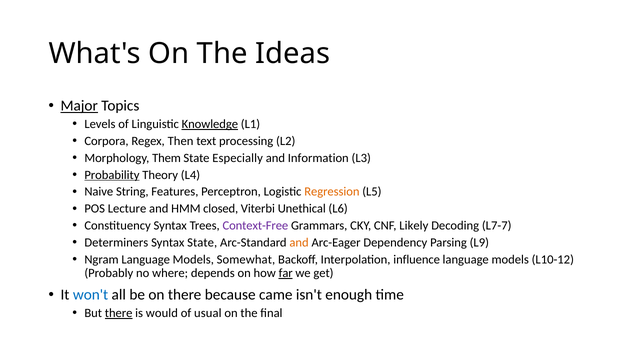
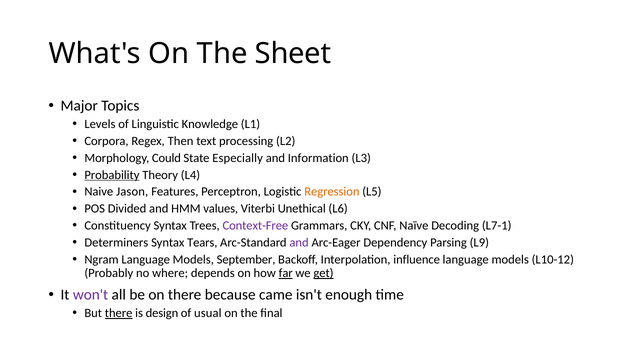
Ideas: Ideas -> Sheet (293, 54)
Major underline: present -> none (79, 106)
Knowledge underline: present -> none (210, 124)
Them: Them -> Could (166, 158)
String: String -> Jason (132, 192)
Lecture: Lecture -> Divided (127, 209)
closed: closed -> values (221, 209)
Likely: Likely -> Naïve (414, 226)
L7-7: L7-7 -> L7-1 (497, 226)
Syntax State: State -> Tears (202, 243)
and colour: orange -> purple (299, 243)
Somewhat: Somewhat -> September (246, 260)
get underline: none -> present (323, 273)
won't colour: blue -> purple (91, 295)
would: would -> design (162, 313)
